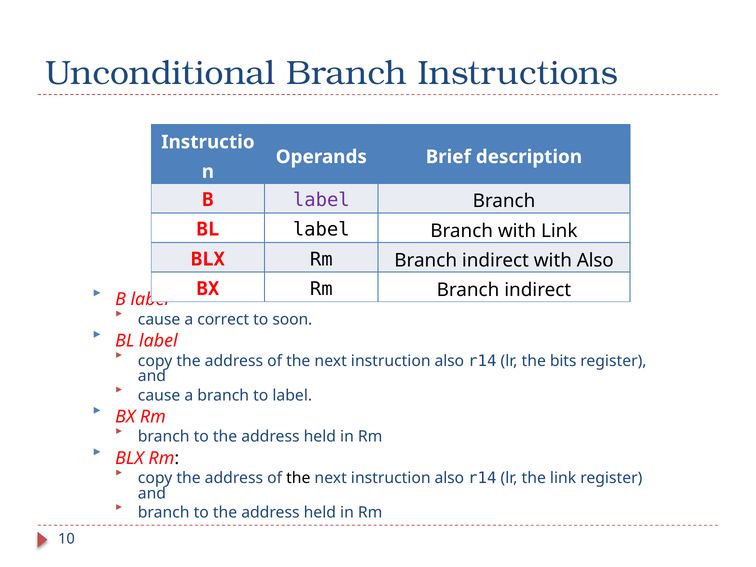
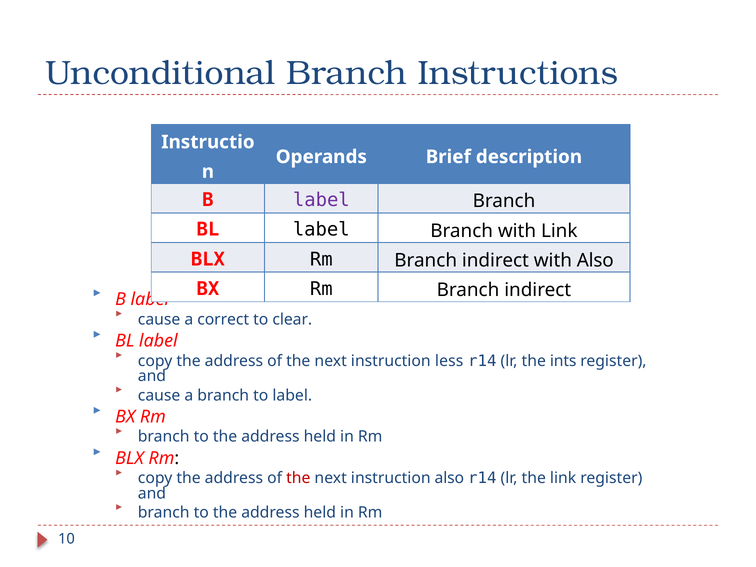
soon: soon -> clear (292, 319)
also: also -> less (449, 361)
bits: bits -> ints (563, 361)
the colour: black -> red (298, 478)
